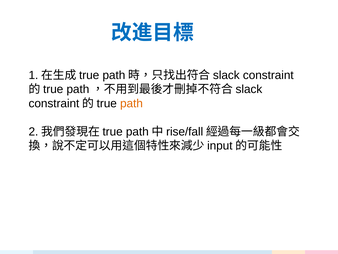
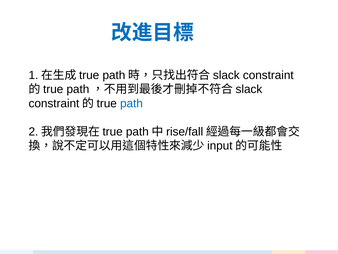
path colour: orange -> blue (131, 103)
